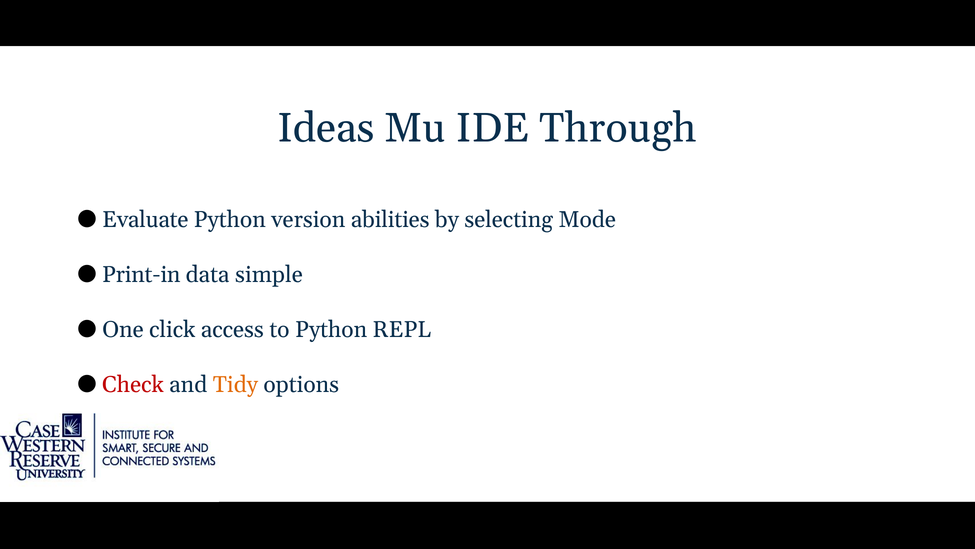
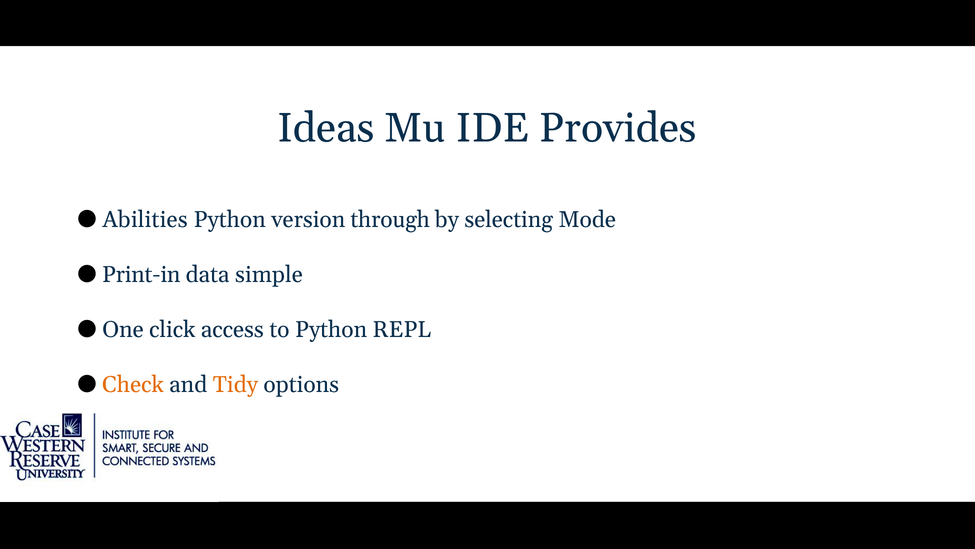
Through: Through -> Provides (618, 128)
Evaluate: Evaluate -> Abilities (145, 220)
abilities: abilities -> through (390, 220)
Check colour: red -> orange (133, 384)
